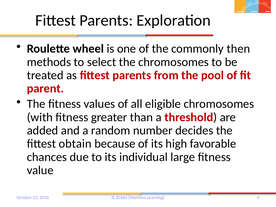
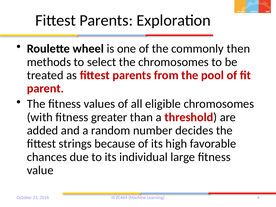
obtain: obtain -> strings (75, 144)
